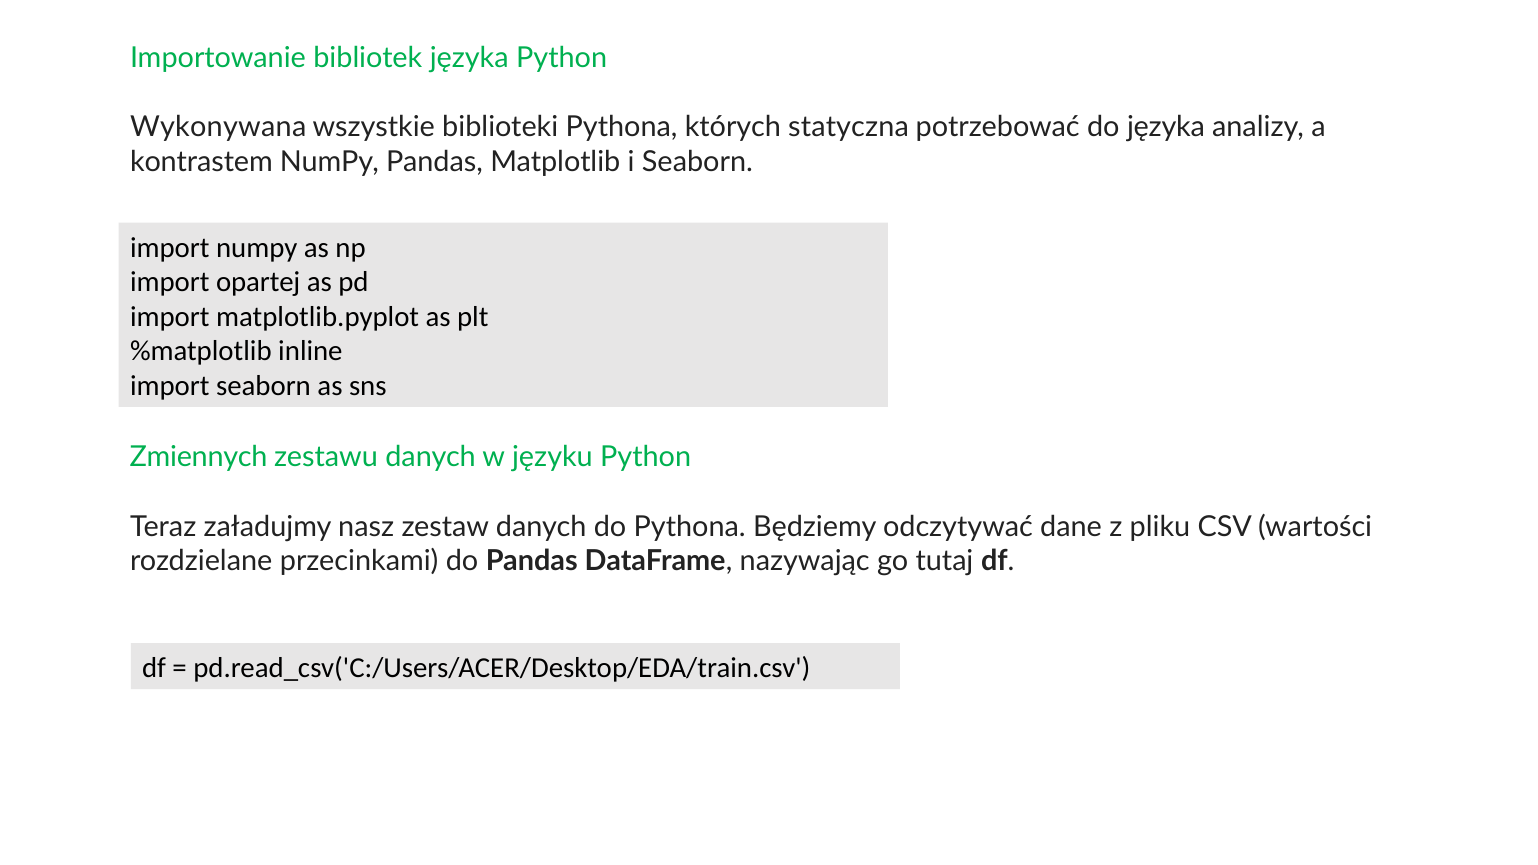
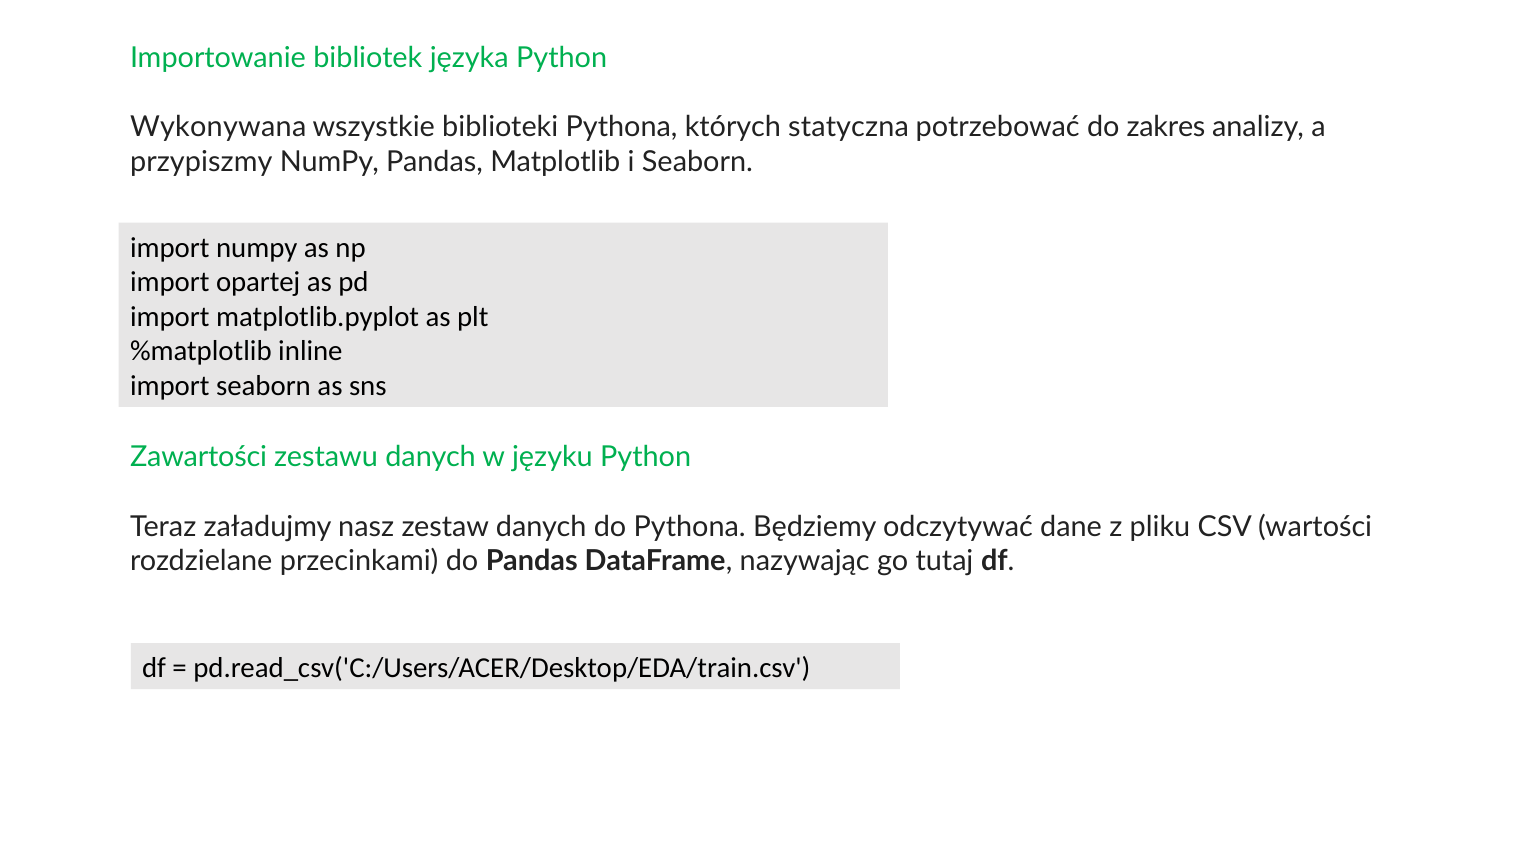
do języka: języka -> zakres (1166, 127)
kontrastem: kontrastem -> przypiszmy (201, 162)
Zmiennych: Zmiennych -> Zawartości (199, 458)
